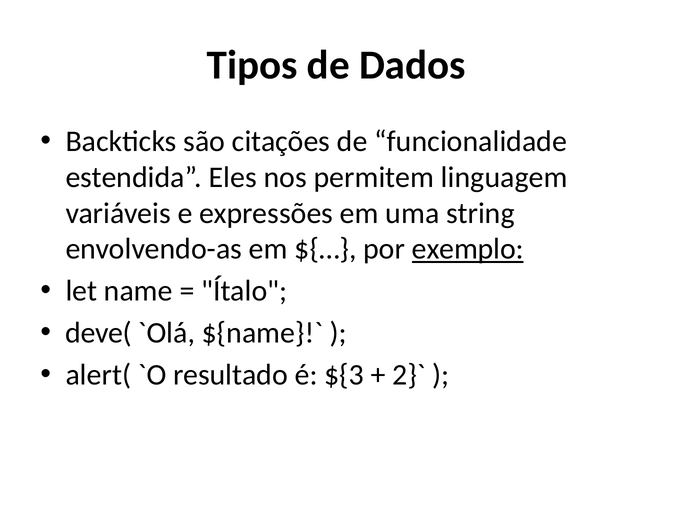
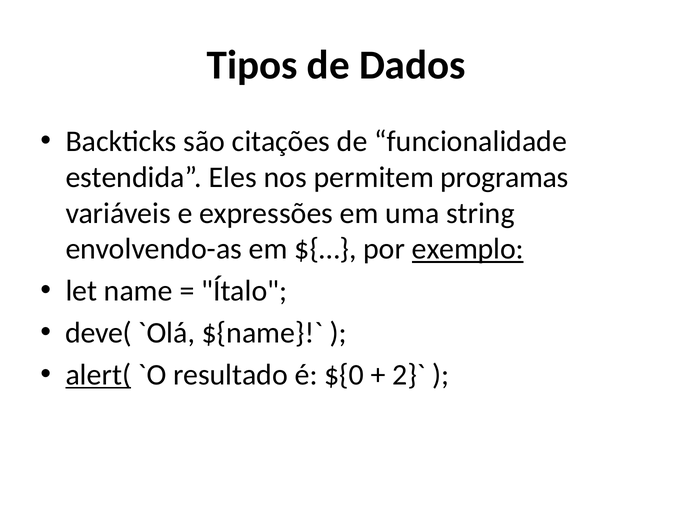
linguagem: linguagem -> programas (504, 177)
alert( underline: none -> present (98, 375)
${3: ${3 -> ${0 (344, 375)
